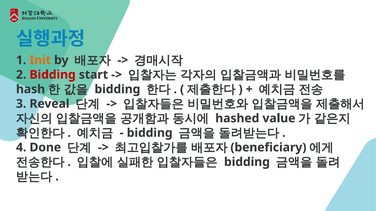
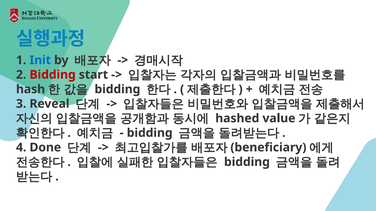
Init colour: orange -> blue (40, 60)
